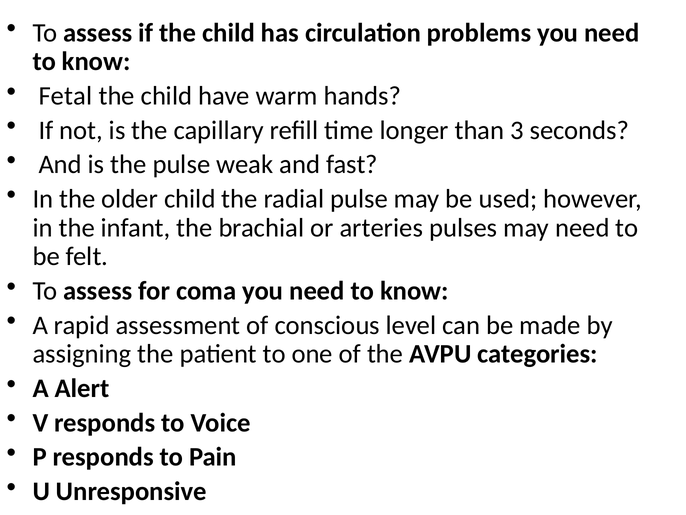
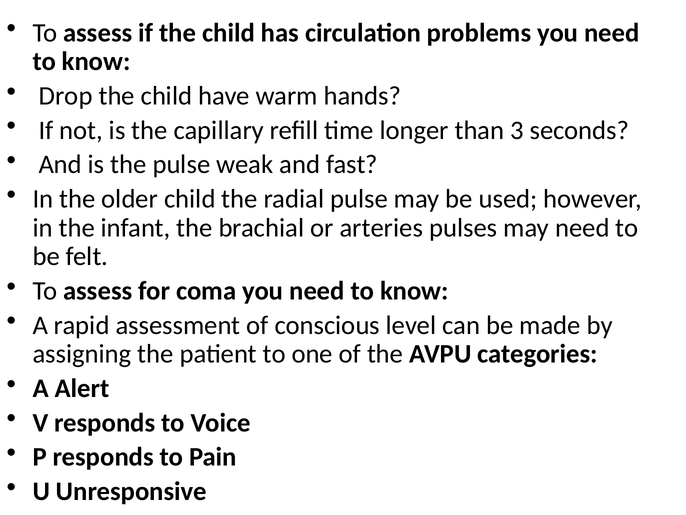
Fetal: Fetal -> Drop (66, 96)
